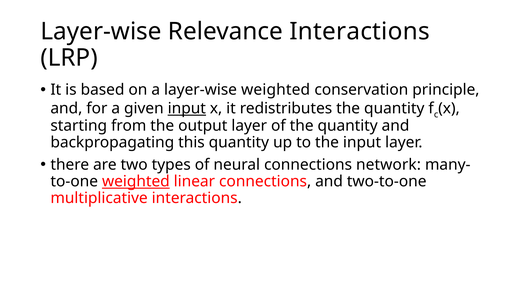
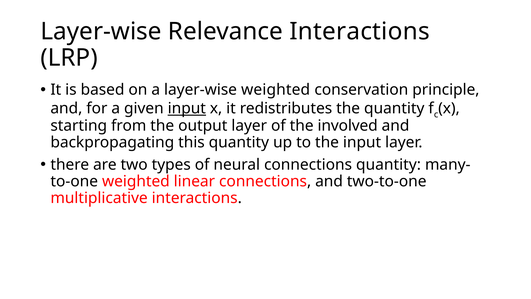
of the quantity: quantity -> involved (348, 126)
connections network: network -> quantity (388, 165)
weighted underline: present -> none (136, 181)
